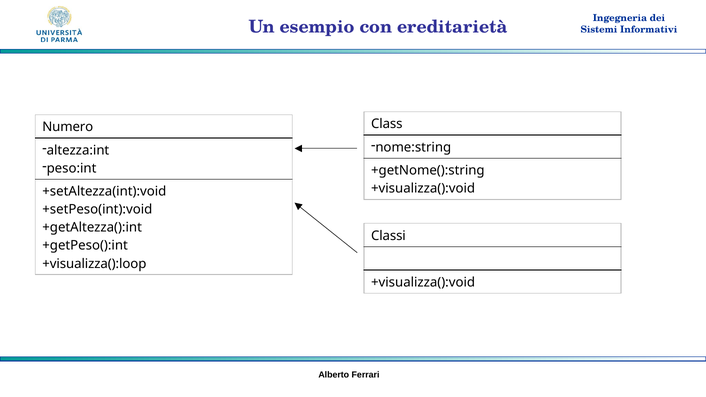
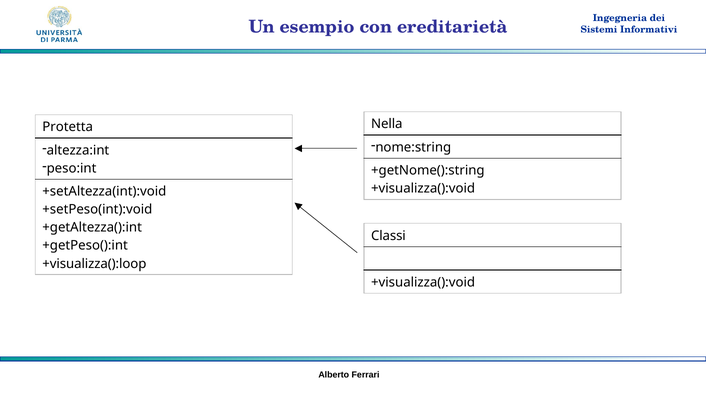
Class: Class -> Nella (387, 124)
Numero: Numero -> Protetta (68, 127)
